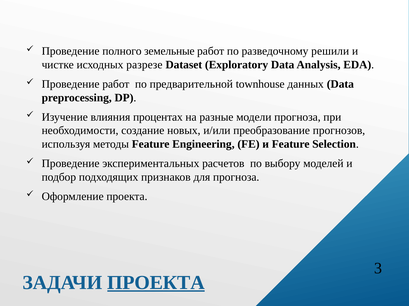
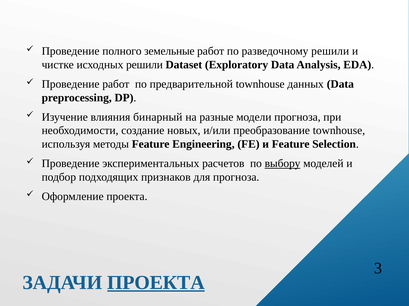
исходных разрезе: разрезе -> решили (145, 65)
процентах: процентах -> бинарный (158, 117)
преобразование прогнозов: прогнозов -> townhouse (339, 131)
выбору underline: none -> present (283, 164)
